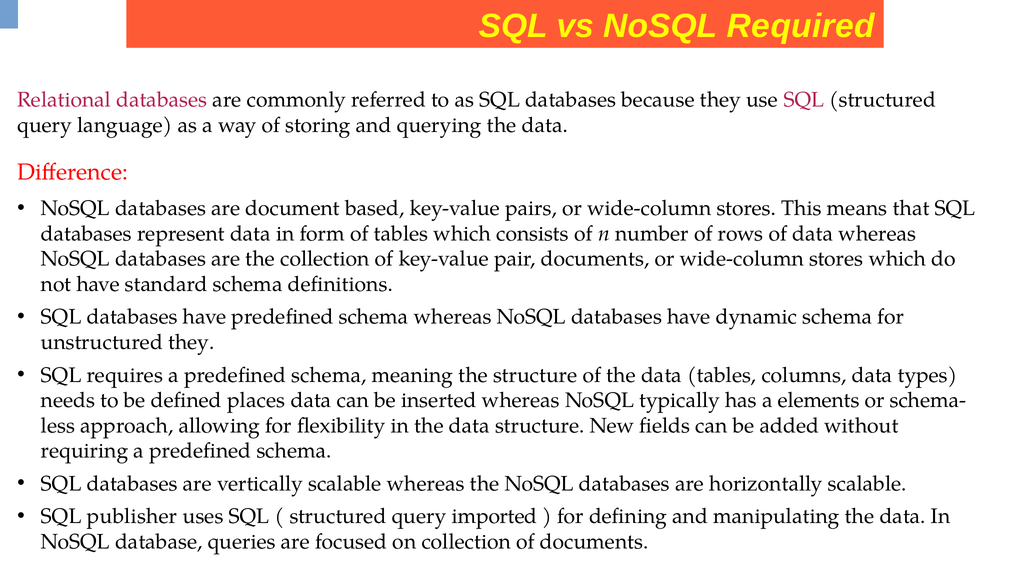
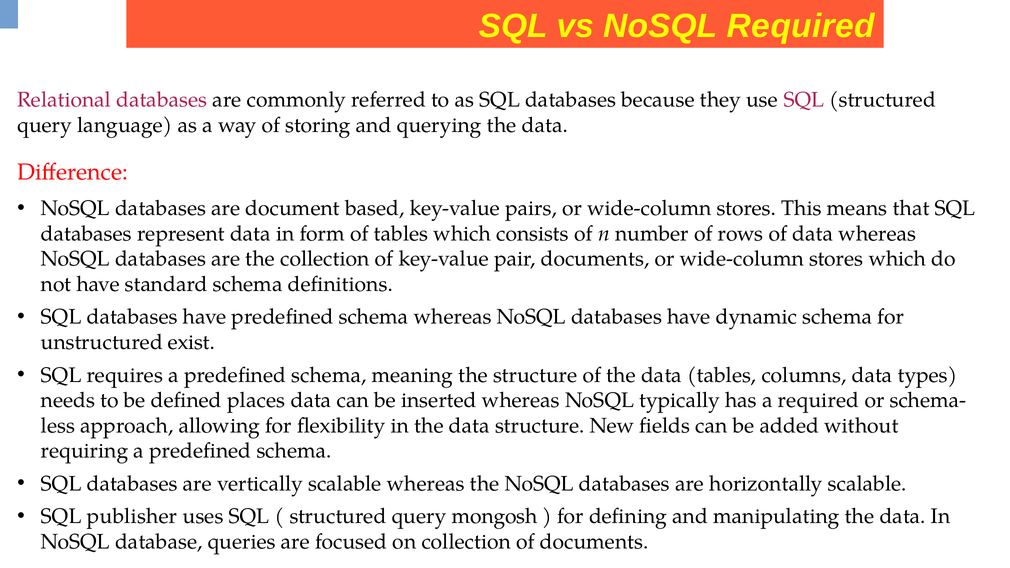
unstructured they: they -> exist (191, 342)
a elements: elements -> required (818, 400)
imported: imported -> mongosh (495, 517)
